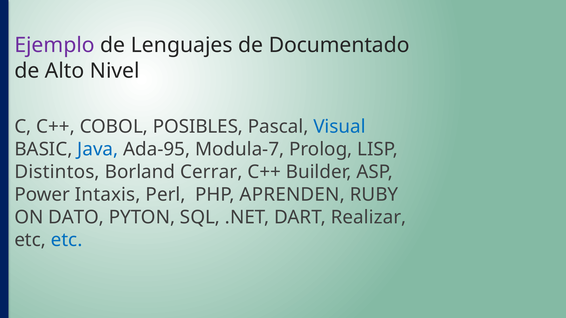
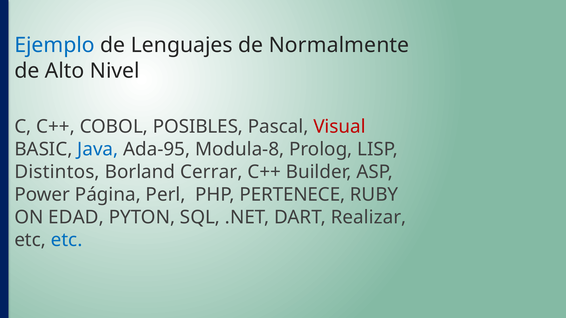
Ejemplo colour: purple -> blue (55, 45)
Documentado: Documentado -> Normalmente (339, 45)
Visual colour: blue -> red (340, 127)
Modula-7: Modula-7 -> Modula-8 (240, 150)
Intaxis: Intaxis -> Página (108, 195)
APRENDEN: APRENDEN -> PERTENECE (292, 195)
DATO: DATO -> EDAD (76, 217)
